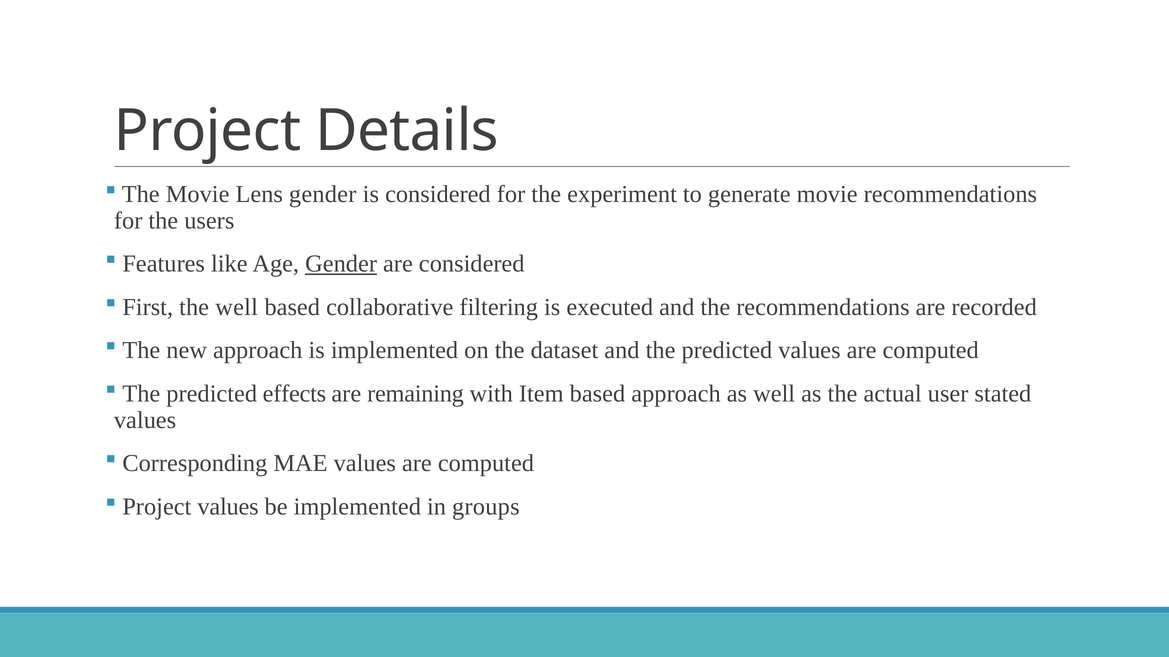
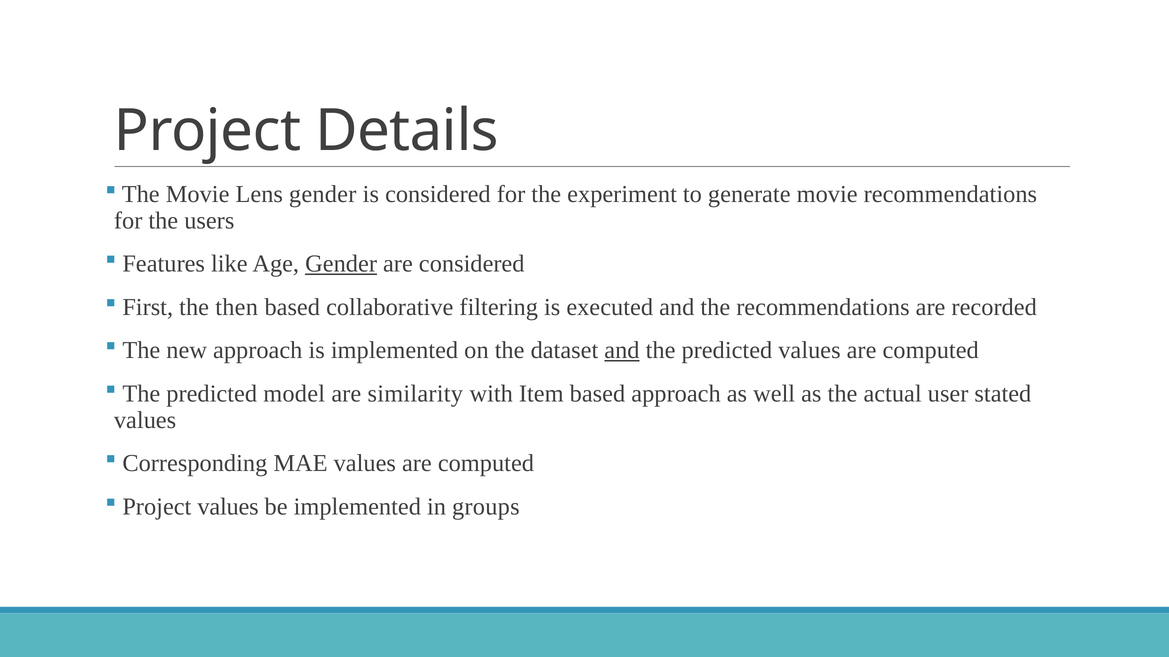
the well: well -> then (237, 307)
and underline: none -> present (622, 351)
effects: effects -> model (294, 394)
remaining: remaining -> similarity (415, 394)
